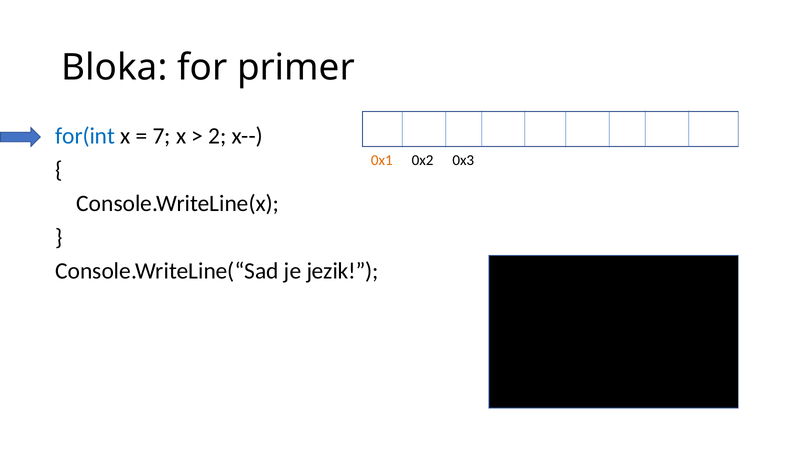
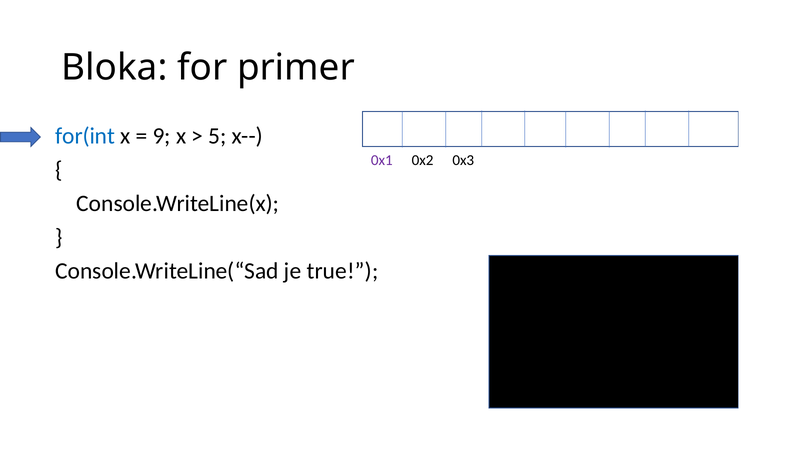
7: 7 -> 9 (162, 136)
2: 2 -> 5 (218, 136)
0x1 colour: orange -> purple (382, 160)
jezik: jezik -> true (342, 271)
